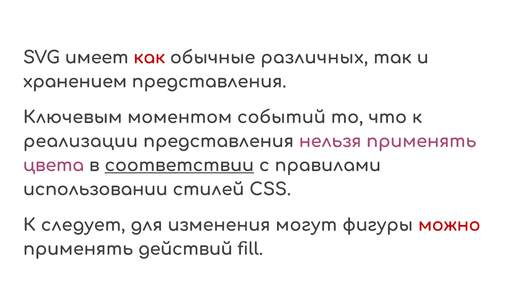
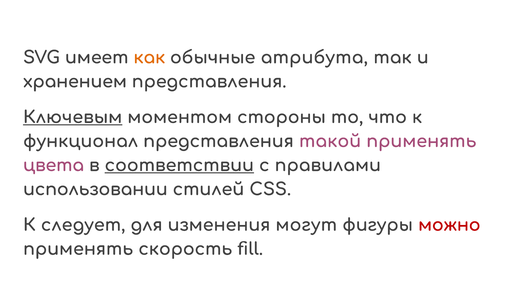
как colour: red -> orange (149, 58)
различных: различных -> атрибута (314, 58)
Ключевым underline: none -> present (73, 117)
событий: событий -> стороны (281, 117)
реализации: реализации -> функционал (81, 141)
нельзя: нельзя -> такой (330, 141)
действий: действий -> скорость (185, 249)
